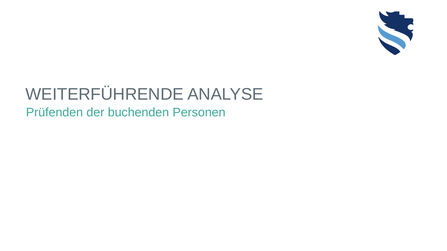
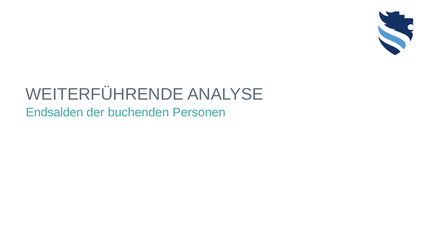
Prüfenden: Prüfenden -> Endsalden (55, 113)
